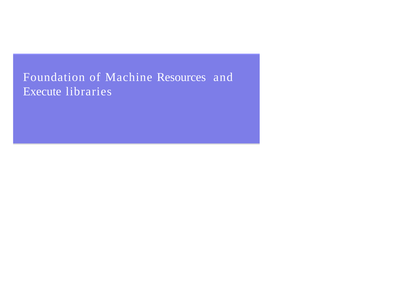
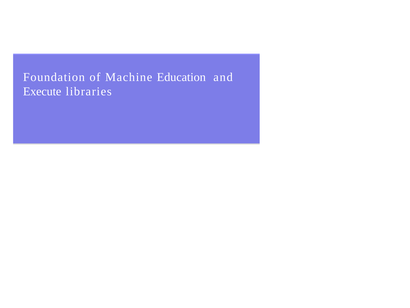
Resources: Resources -> Education (181, 77)
